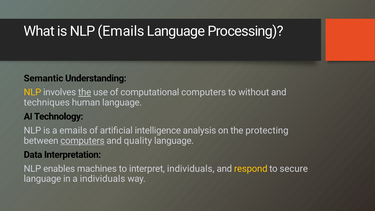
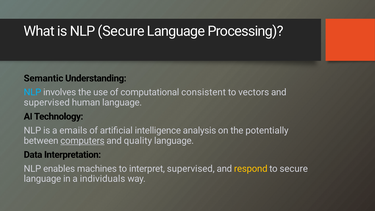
NLP Emails: Emails -> Secure (121, 31)
NLP colour: yellow -> light blue (32, 92)
the underline: present -> none (85, 92)
computational computers: computers -> consistent (204, 92)
without: without -> vectors (254, 92)
techniques: techniques -> supervised (47, 102)
protecting: protecting -> potentially (267, 130)
interpret individuals: individuals -> supervised (191, 169)
